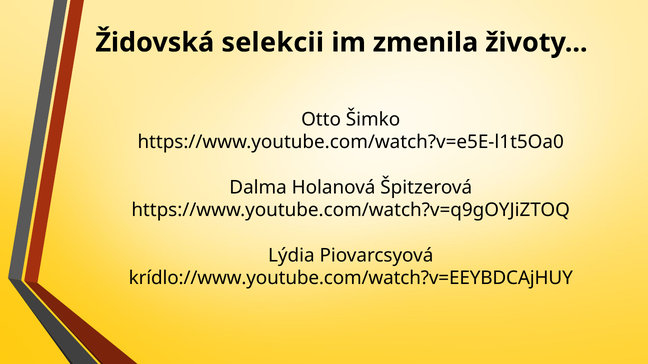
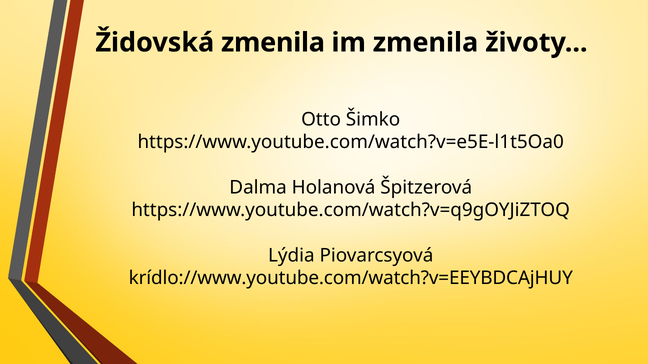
Židovská selekcii: selekcii -> zmenila (273, 43)
